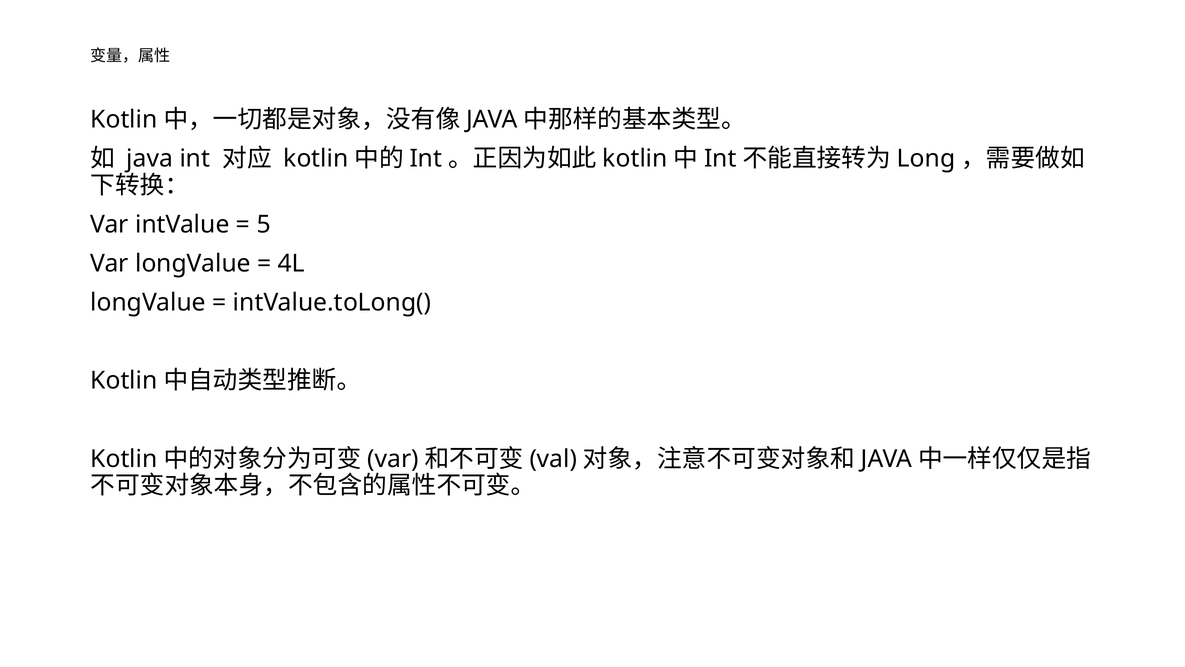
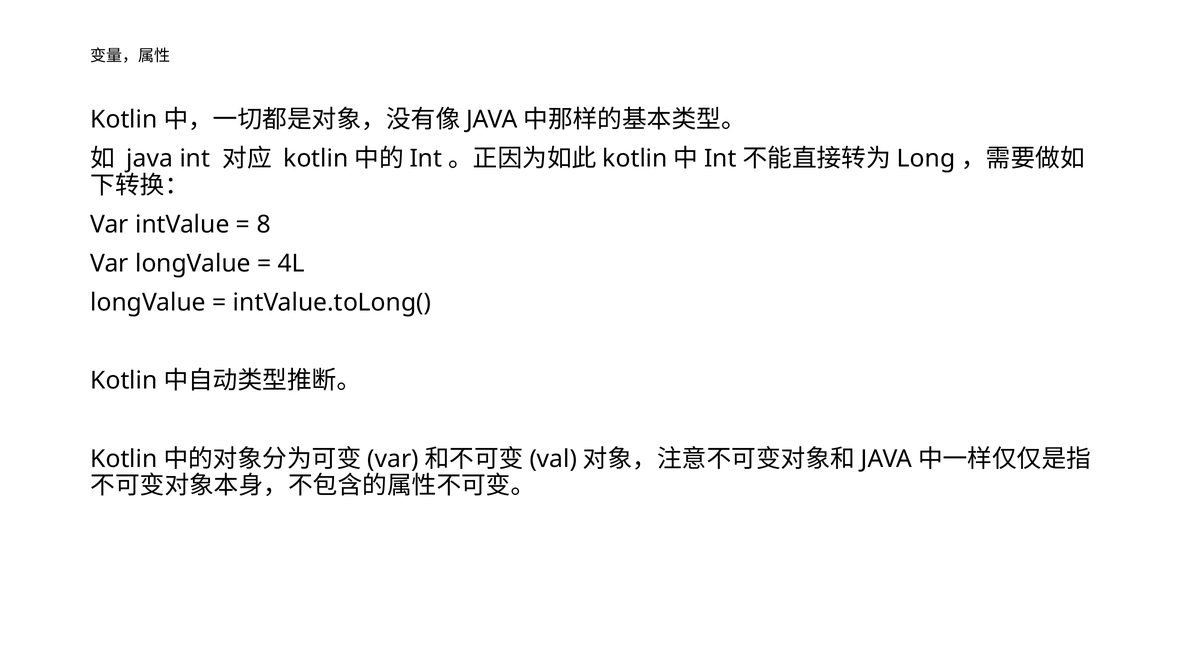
5: 5 -> 8 (264, 224)
